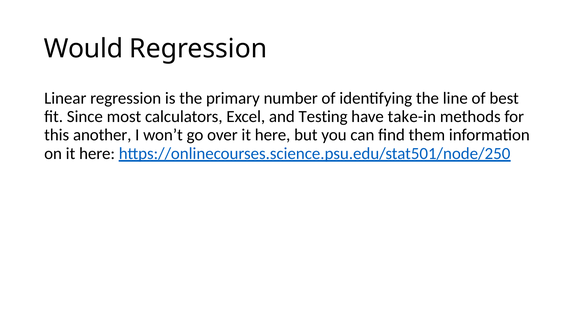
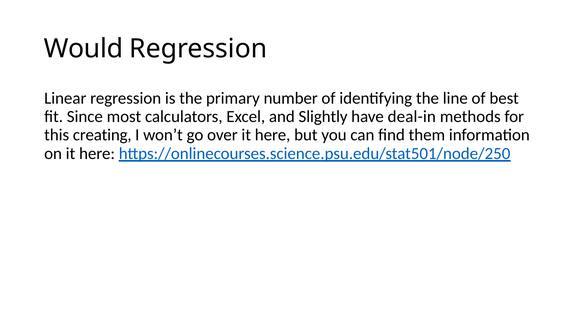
Testing: Testing -> Slightly (323, 116)
take-in: take-in -> deal-in (412, 116)
another: another -> creating (102, 135)
